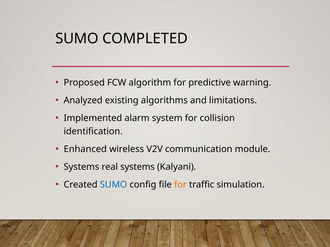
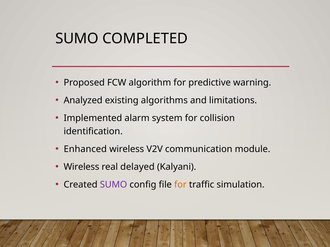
Systems: Systems -> Wireless (81, 167)
real systems: systems -> delayed (137, 167)
SUMO colour: blue -> purple (114, 185)
